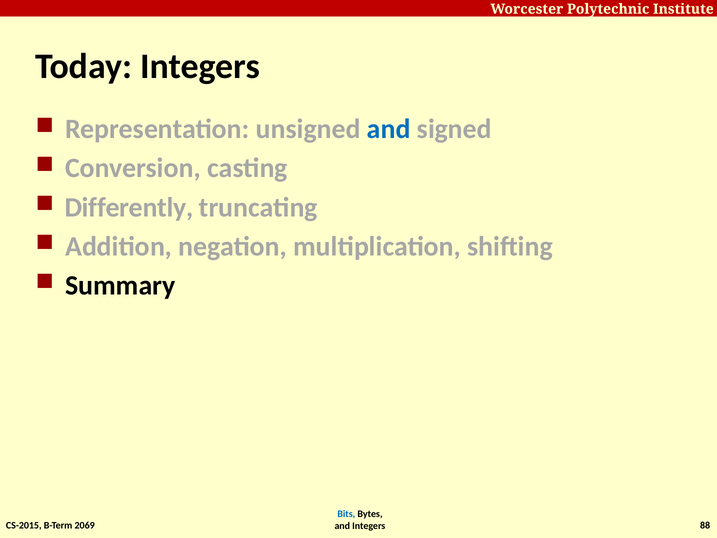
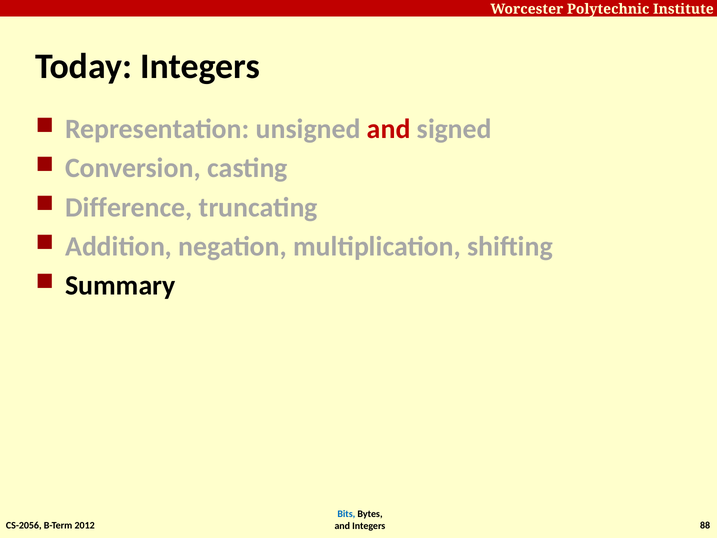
and colour: blue -> red (389, 129)
Differently: Differently -> Difference (129, 207)
CS-2015: CS-2015 -> CS-2056 (24, 525)
2069: 2069 -> 2012 (85, 525)
